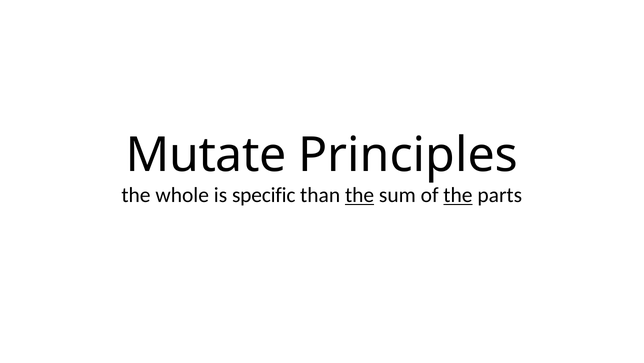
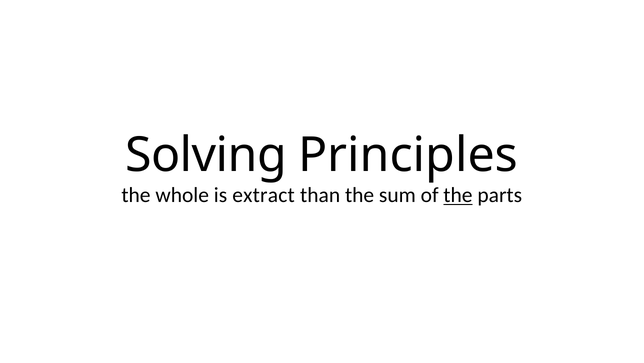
Mutate: Mutate -> Solving (206, 155)
specific: specific -> extract (264, 195)
the underline: present -> none (360, 195)
